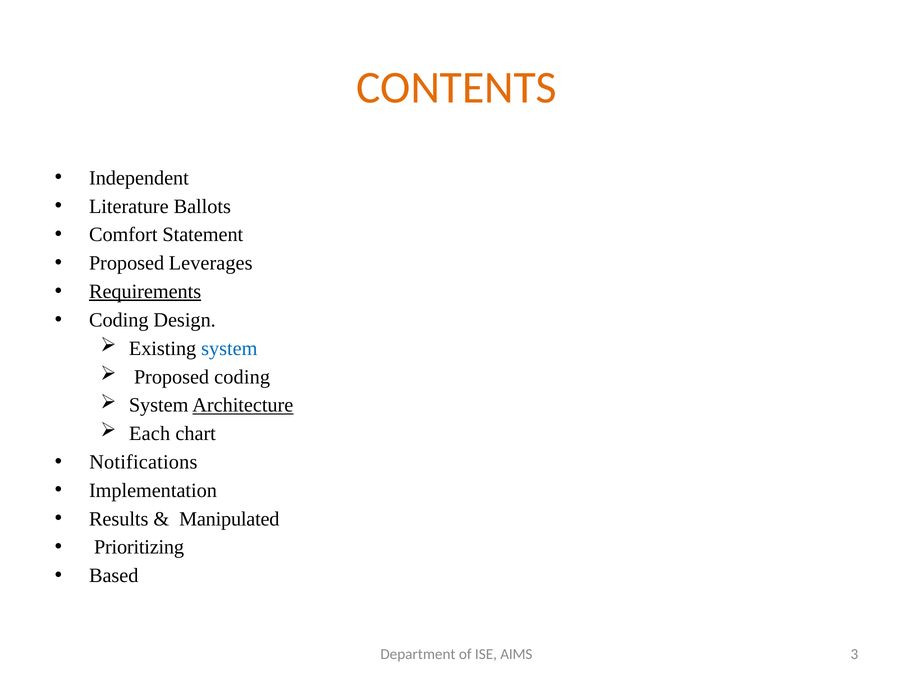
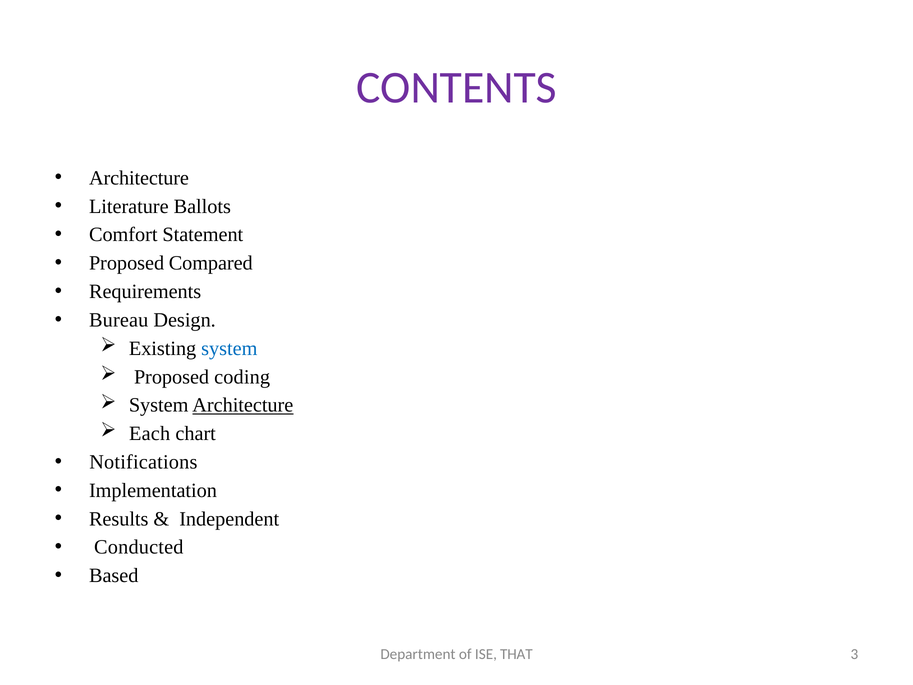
CONTENTS colour: orange -> purple (456, 88)
Independent: Independent -> Architecture (139, 178)
Leverages: Leverages -> Compared (211, 263)
Requirements underline: present -> none (145, 292)
Coding: Coding -> Bureau (119, 320)
Manipulated: Manipulated -> Independent (229, 519)
Prioritizing: Prioritizing -> Conducted (139, 547)
AIMS: AIMS -> THAT (516, 654)
